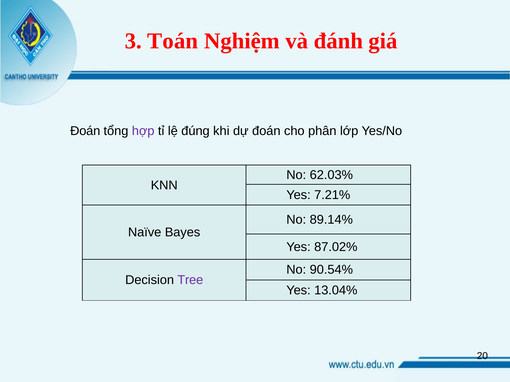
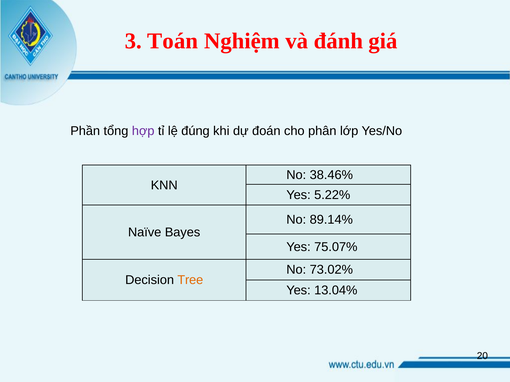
Đoán: Đoán -> Phần (85, 131)
62.03%: 62.03% -> 38.46% (331, 175)
7.21%: 7.21% -> 5.22% (332, 195)
87.02%: 87.02% -> 75.07% (336, 247)
90.54%: 90.54% -> 73.02% (331, 270)
Tree colour: purple -> orange (190, 280)
